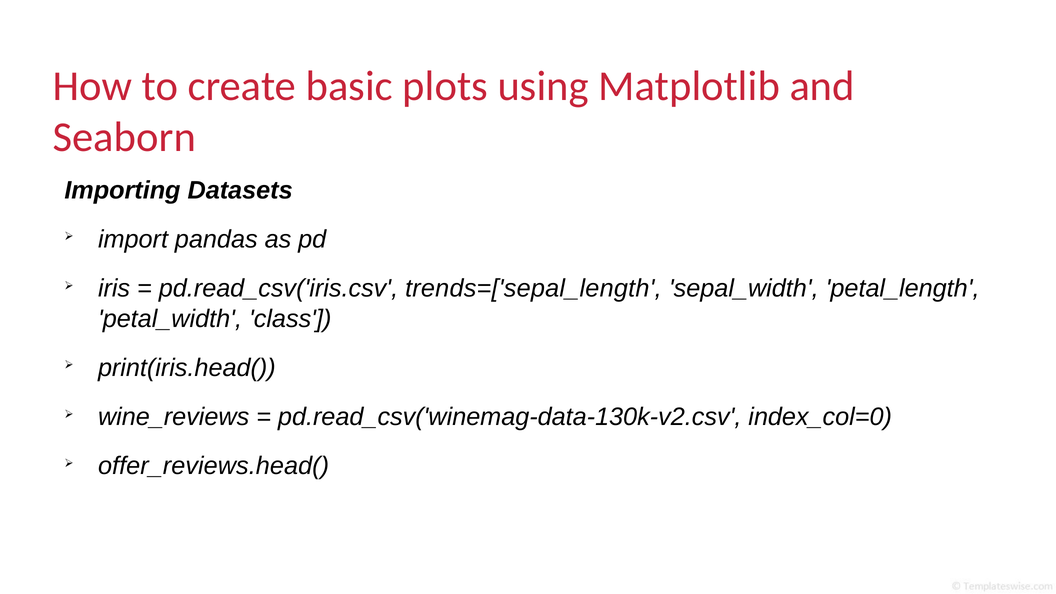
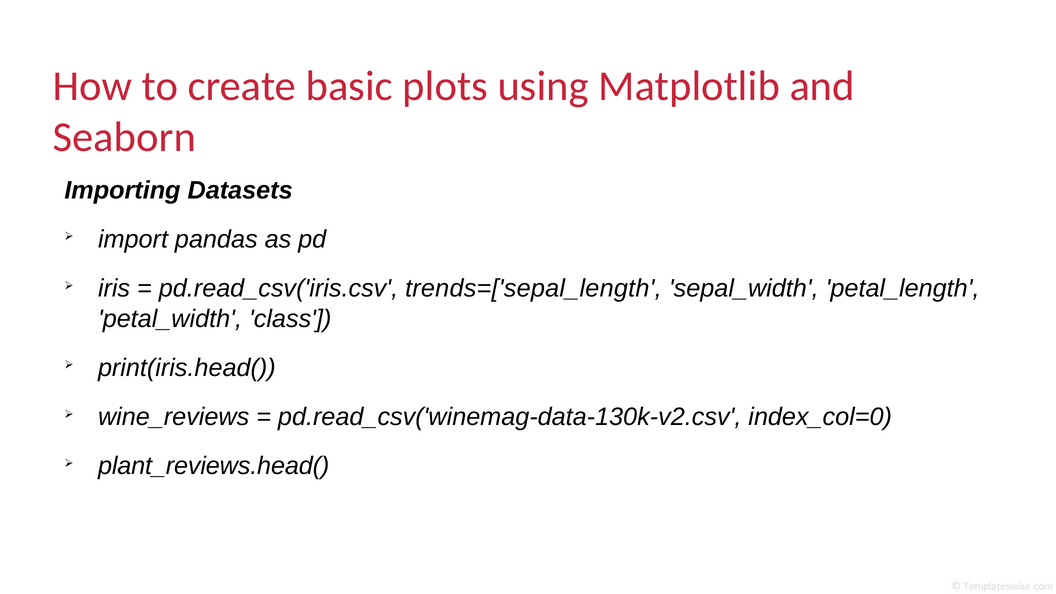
offer_reviews.head(: offer_reviews.head( -> plant_reviews.head( (214, 466)
